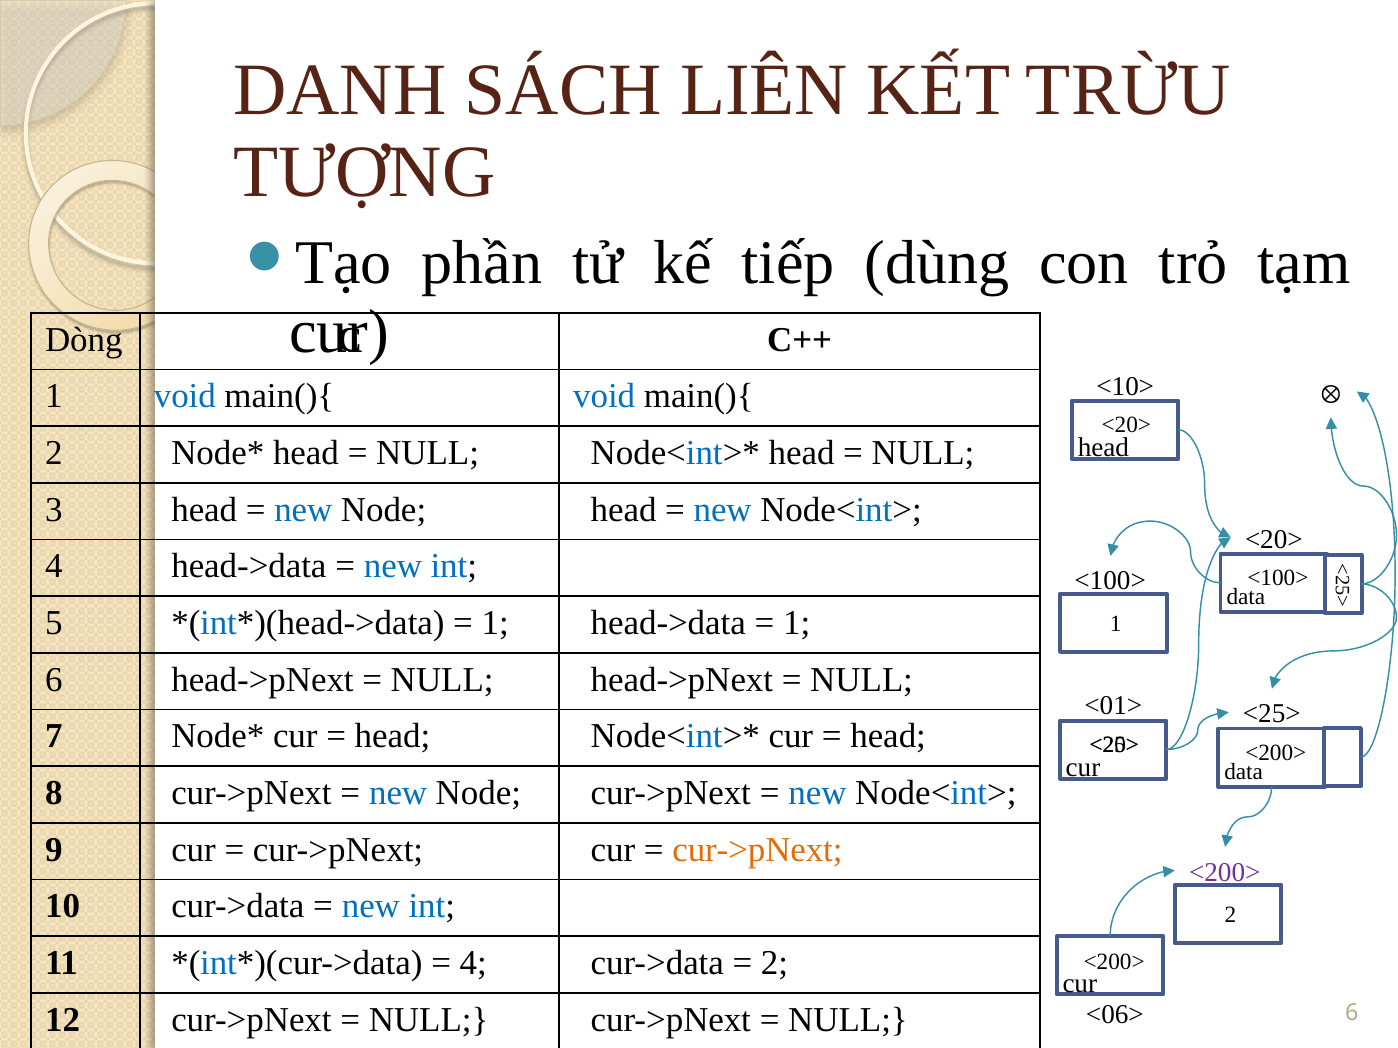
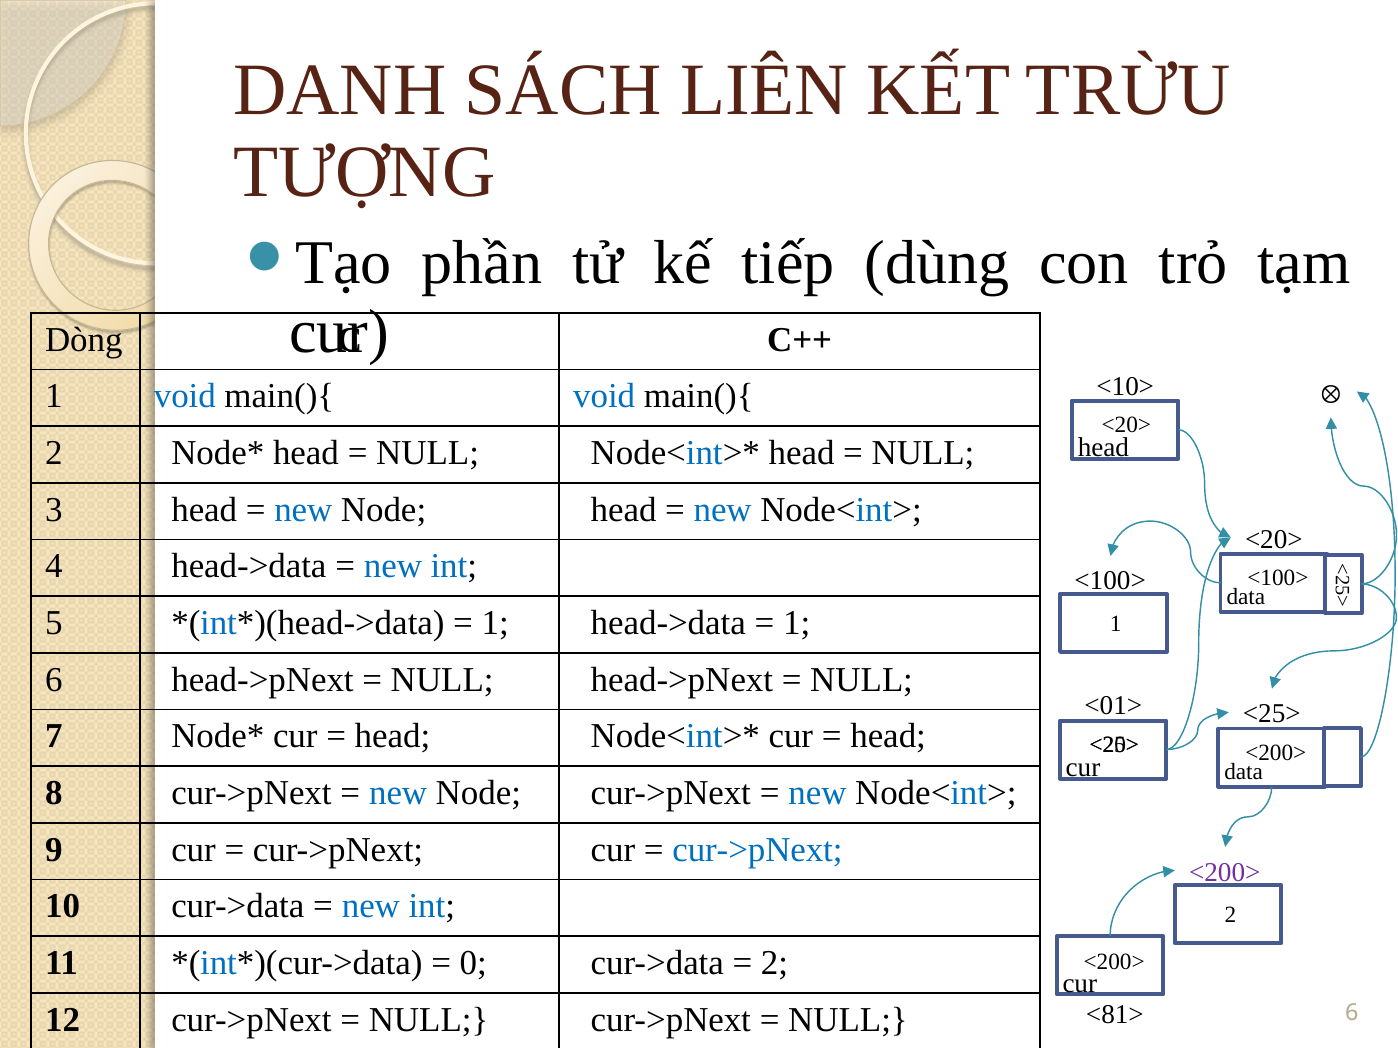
cur->pNext colour: orange -> blue (757, 850)
4: 4 -> 0 (473, 963)
<06>: <06> -> <81> (1115, 1015)
